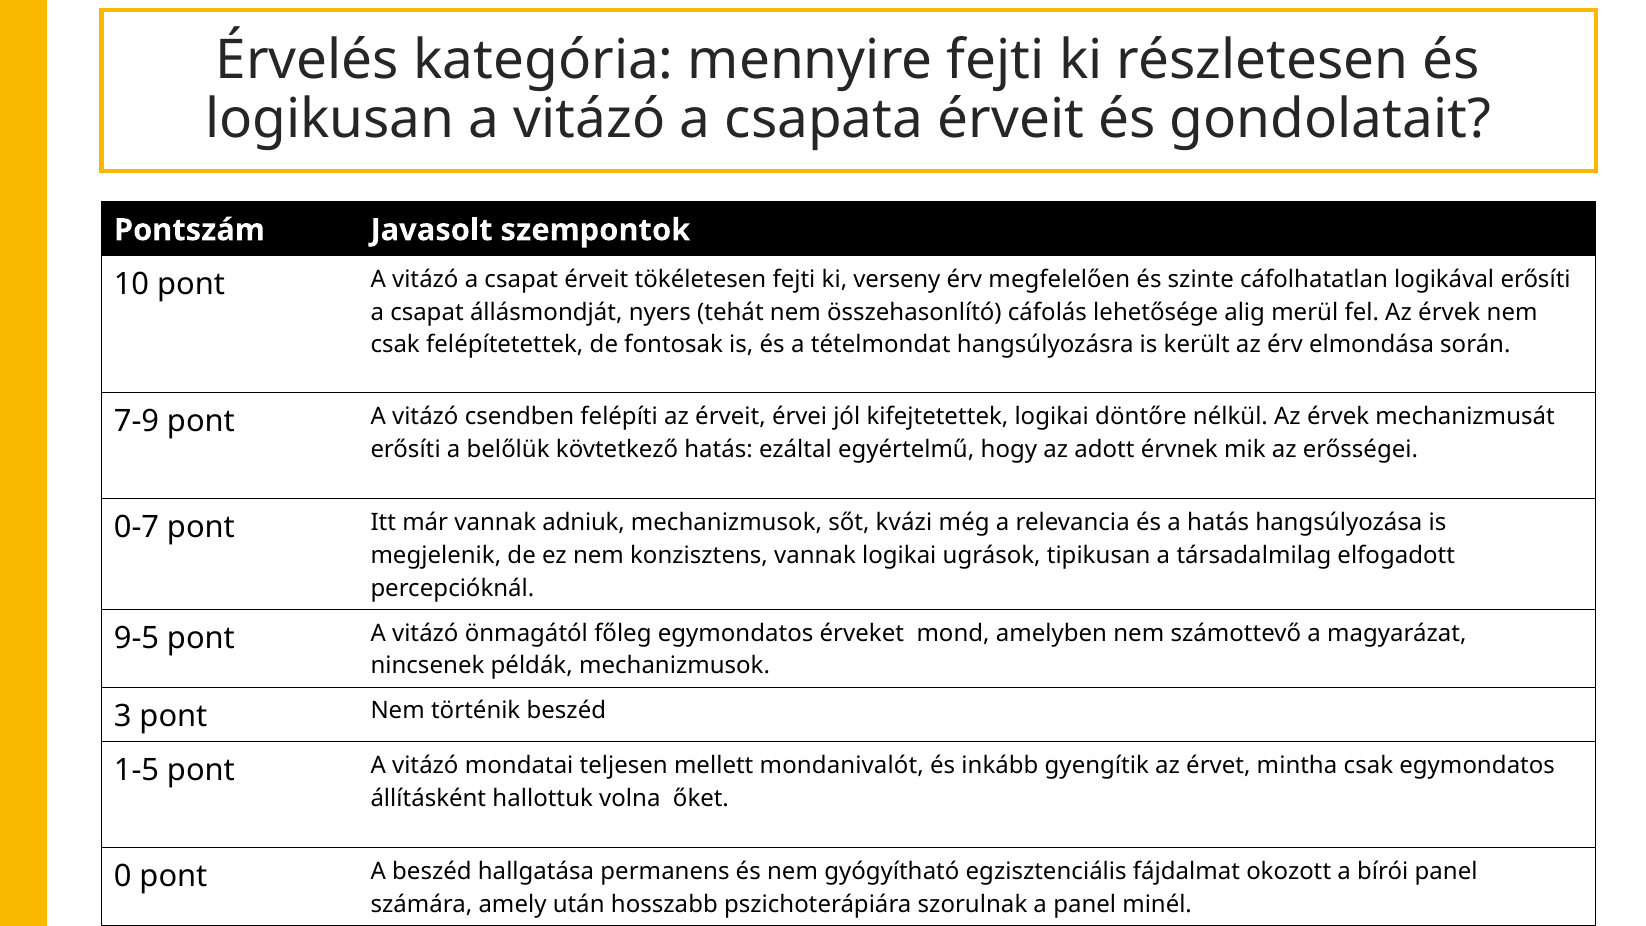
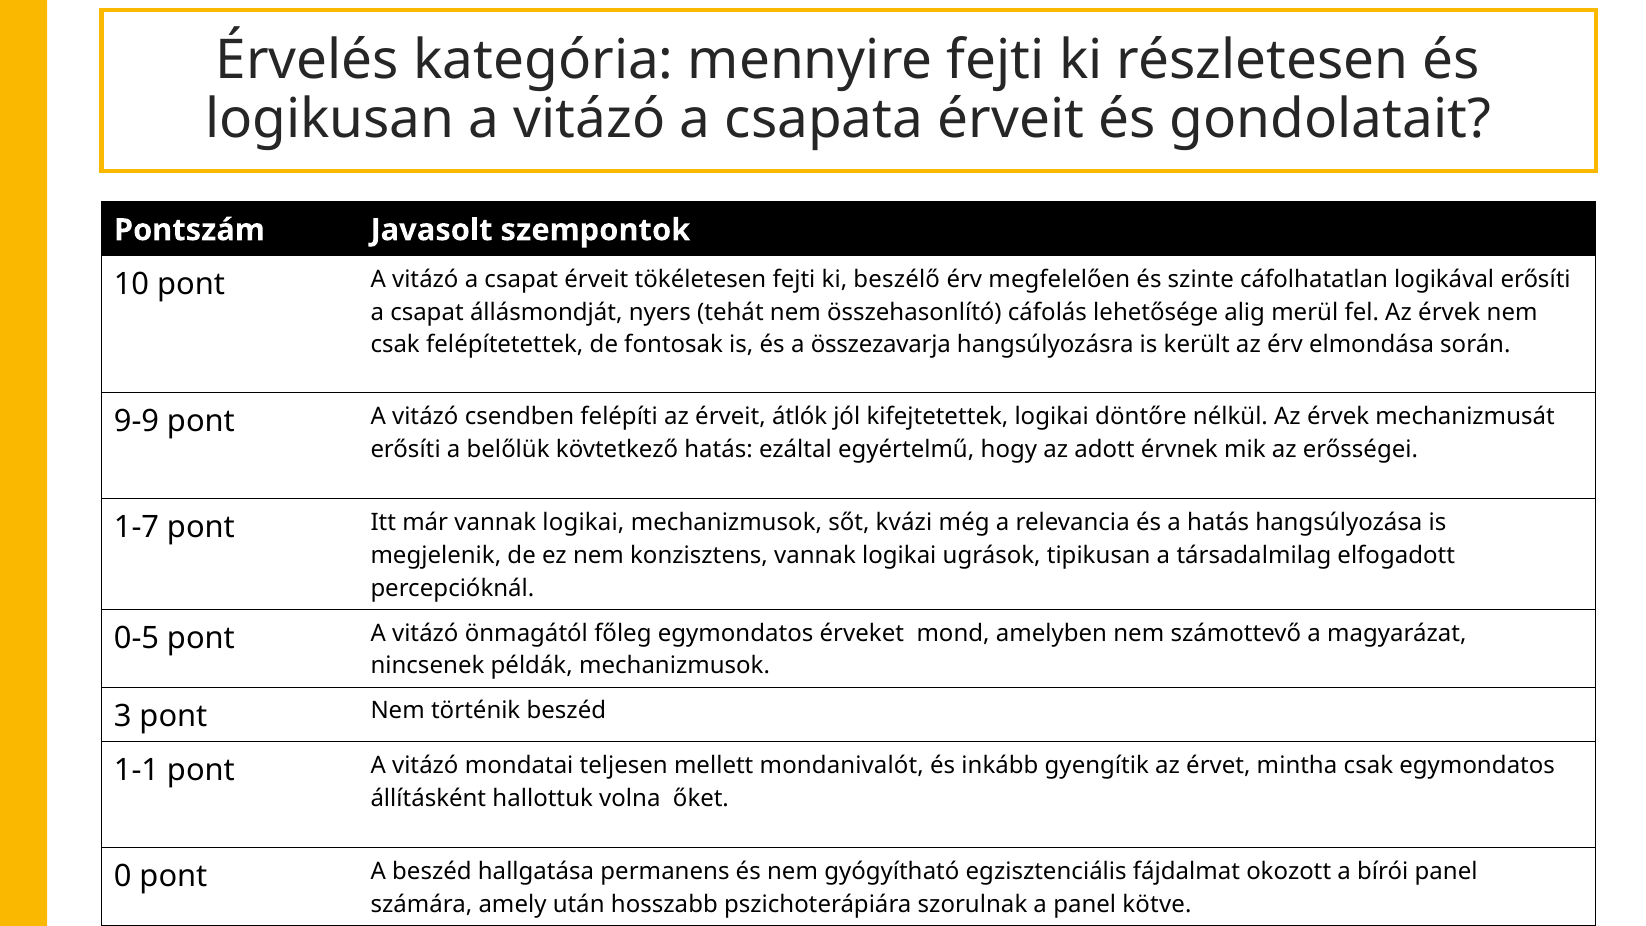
verseny: verseny -> beszélő (897, 280)
tételmondat: tételmondat -> összezavarja (881, 345)
7-9: 7-9 -> 9-9 (137, 422)
érvei: érvei -> átlók (800, 417)
0-7: 0-7 -> 1-7 (137, 528)
már vannak adniuk: adniuk -> logikai (583, 523)
9-5: 9-5 -> 0-5 (137, 638)
1-5: 1-5 -> 1-1 (137, 770)
minél: minél -> kötve (1157, 904)
